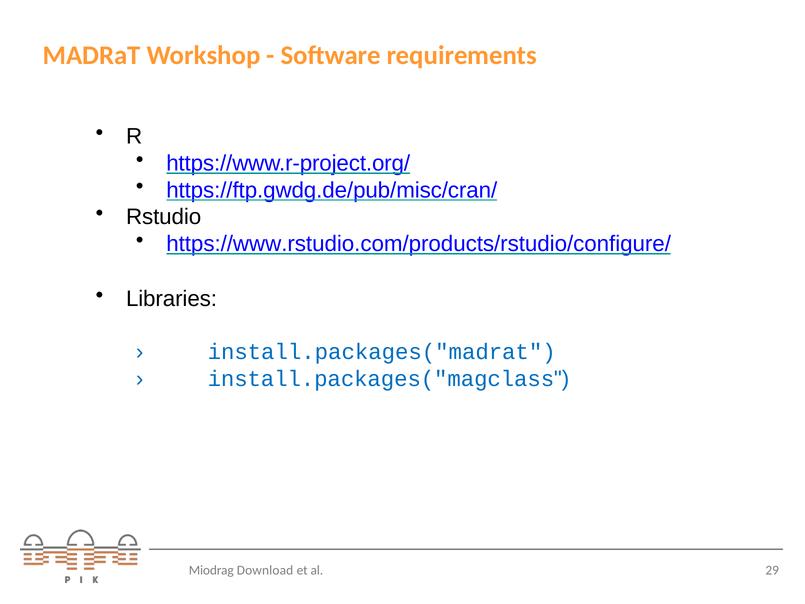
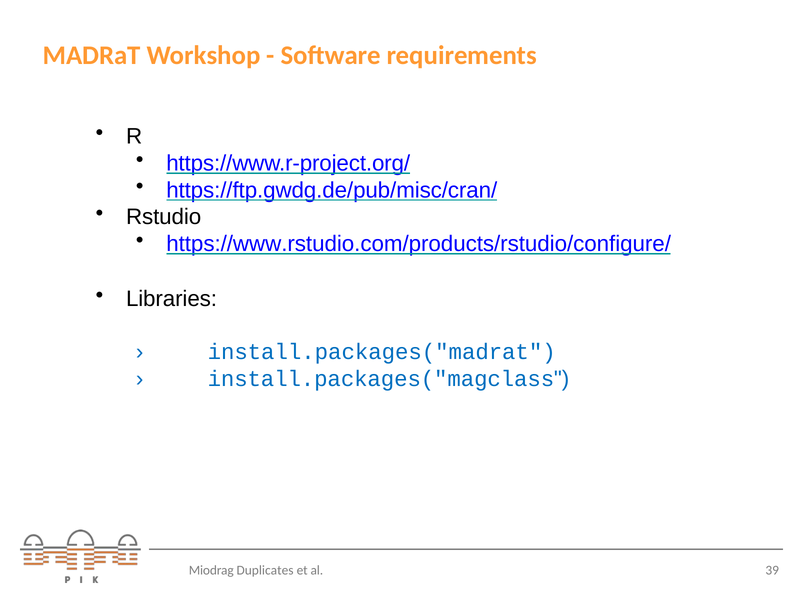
Download: Download -> Duplicates (265, 570)
29: 29 -> 39 (772, 570)
